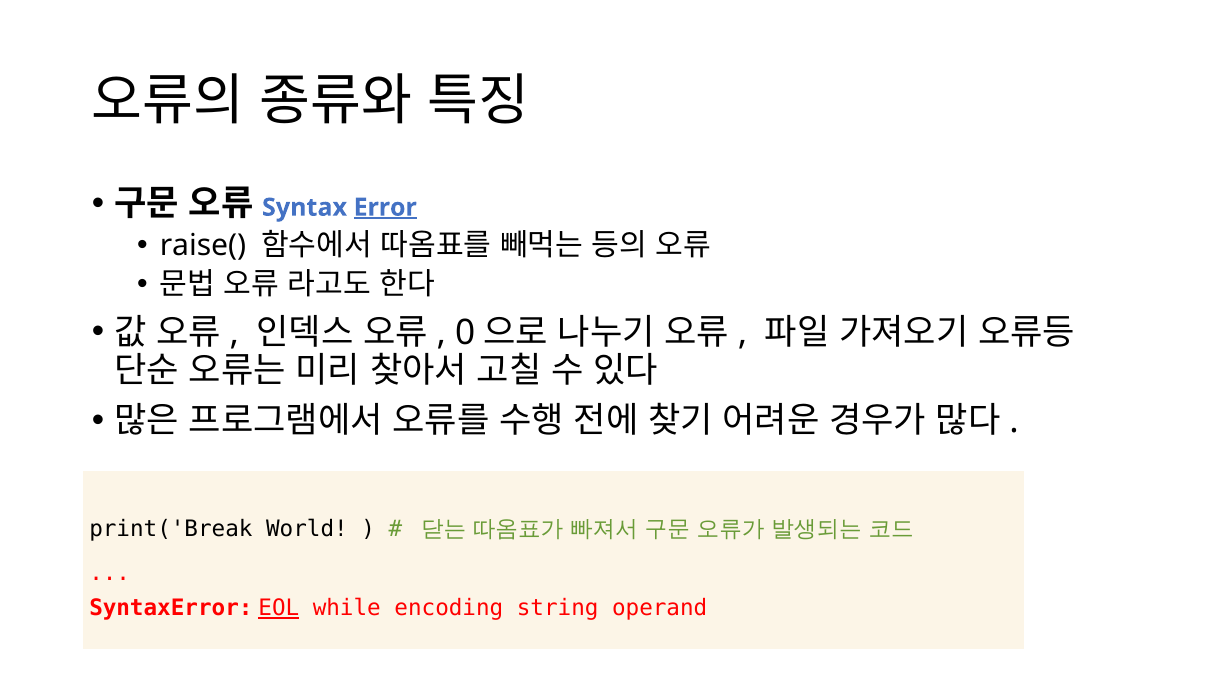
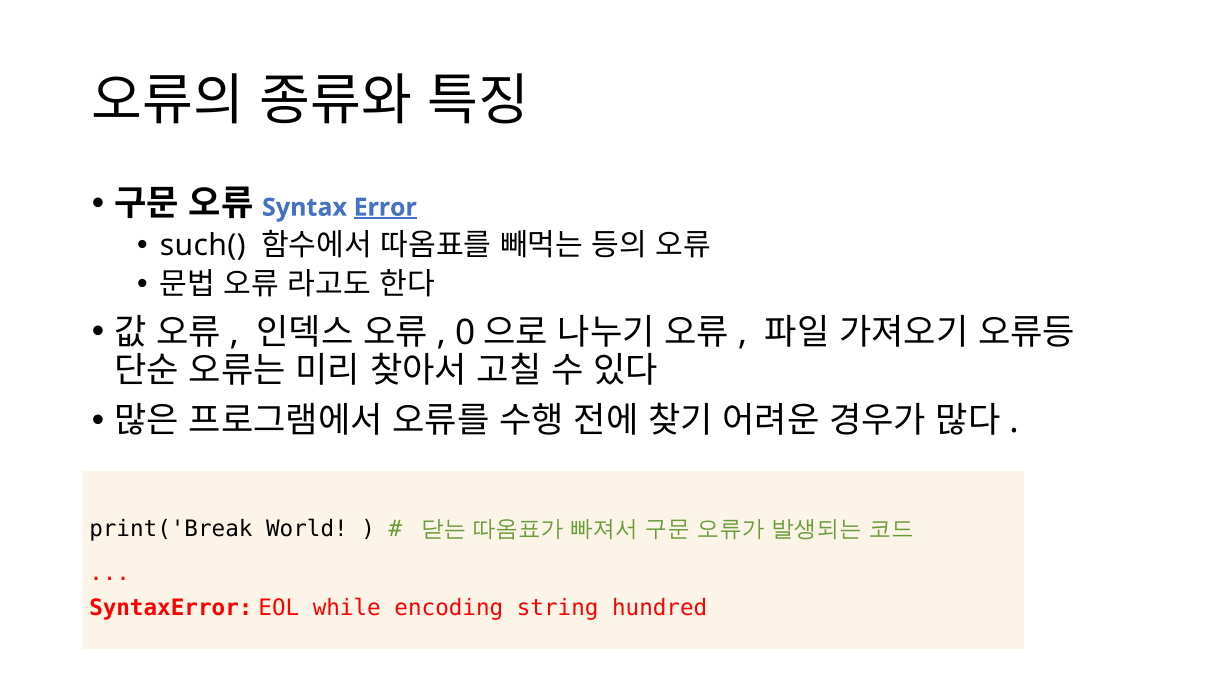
raise(: raise( -> such( (203, 245)
EOL underline: present -> none (279, 608)
operand: operand -> hundred (660, 608)
